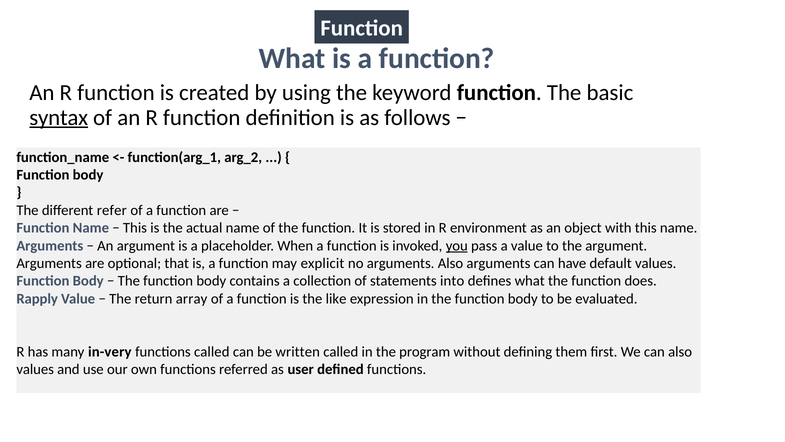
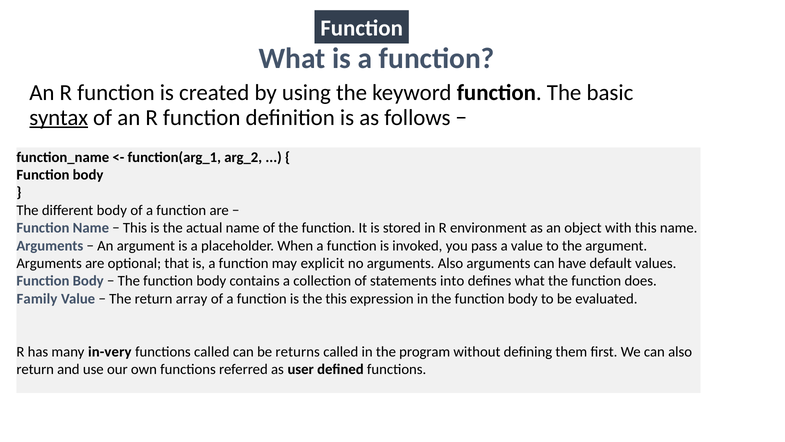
different refer: refer -> body (112, 210)
you underline: present -> none (457, 245)
Rapply: Rapply -> Family (37, 298)
the like: like -> this (336, 298)
written: written -> returns (298, 351)
values: values -> return (35, 369)
